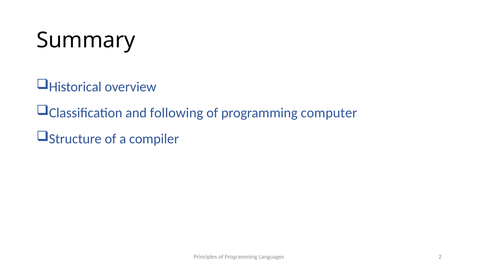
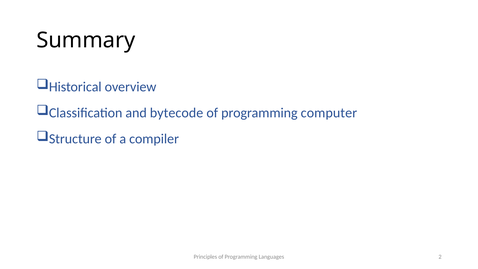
following: following -> bytecode (177, 113)
